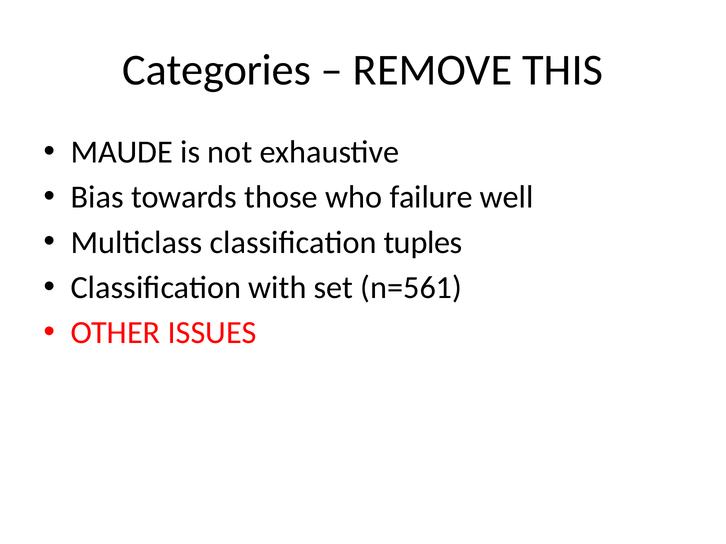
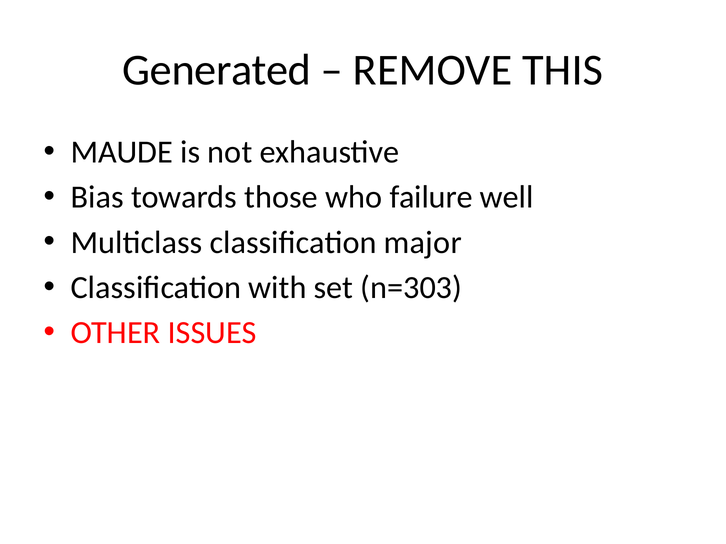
Categories: Categories -> Generated (217, 70)
tuples: tuples -> major (423, 243)
n=561: n=561 -> n=303 (411, 288)
